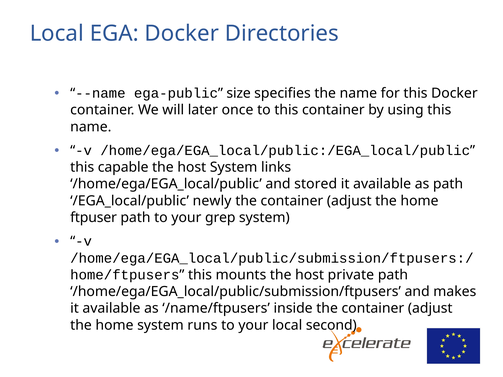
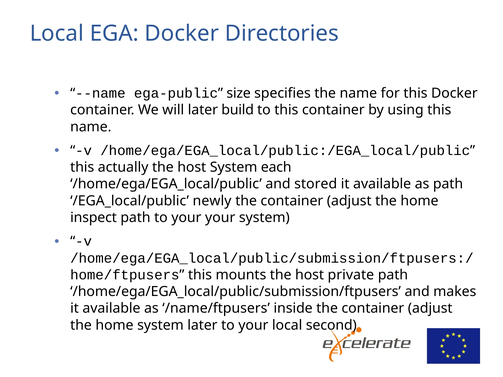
once: once -> build (238, 110)
capable: capable -> actually (123, 167)
links: links -> each (276, 167)
ftpuser: ftpuser -> inspect (94, 218)
your grep: grep -> your (220, 218)
system runs: runs -> later (202, 325)
